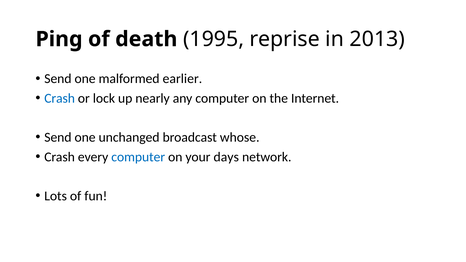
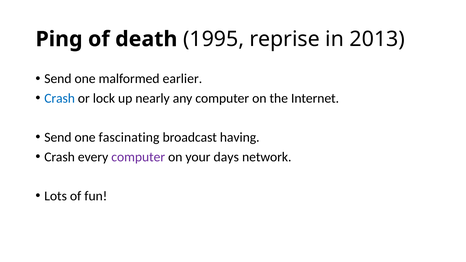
unchanged: unchanged -> fascinating (129, 137)
whose: whose -> having (240, 137)
computer colour: blue -> purple (138, 157)
